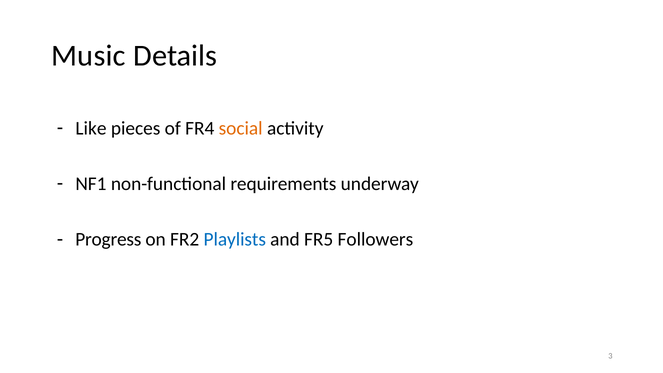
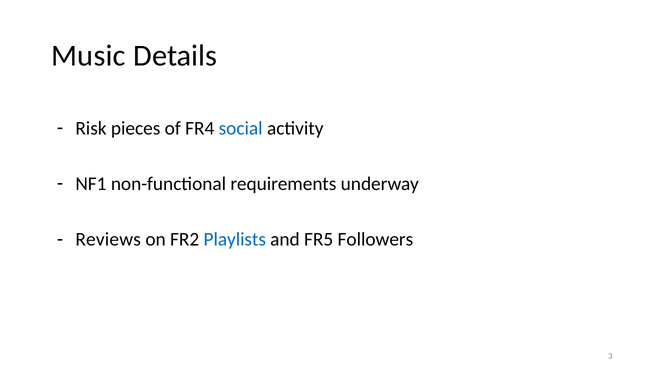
Like: Like -> Risk (91, 128)
social colour: orange -> blue (241, 128)
Progress: Progress -> Reviews (108, 239)
